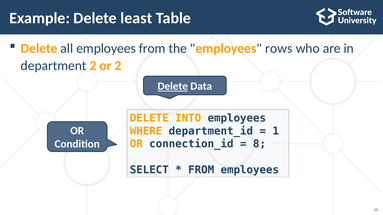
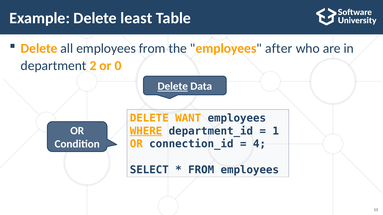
rows: rows -> after (279, 49)
or 2: 2 -> 0 (118, 66)
INTO: INTO -> WANT (188, 118)
WHERE underline: none -> present (146, 131)
8: 8 -> 4 (259, 144)
